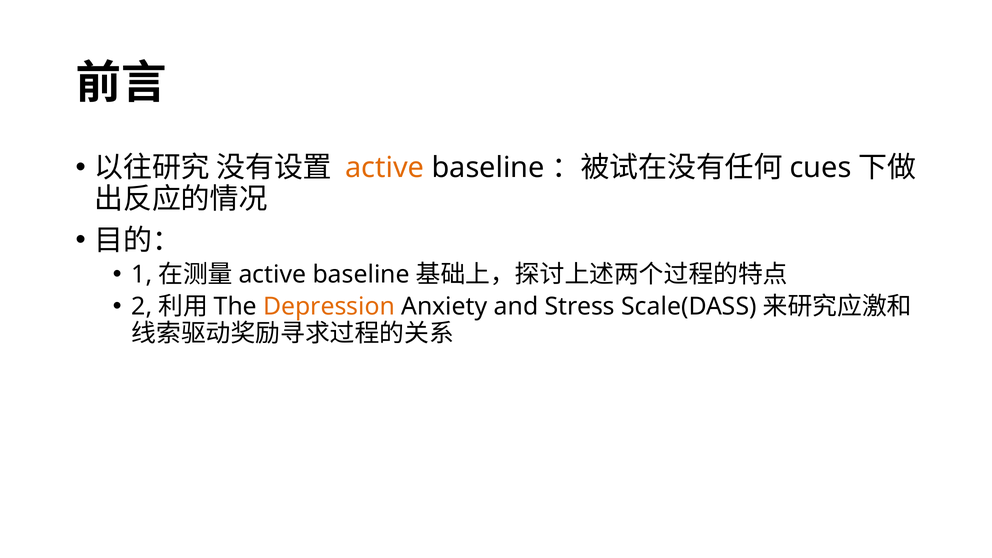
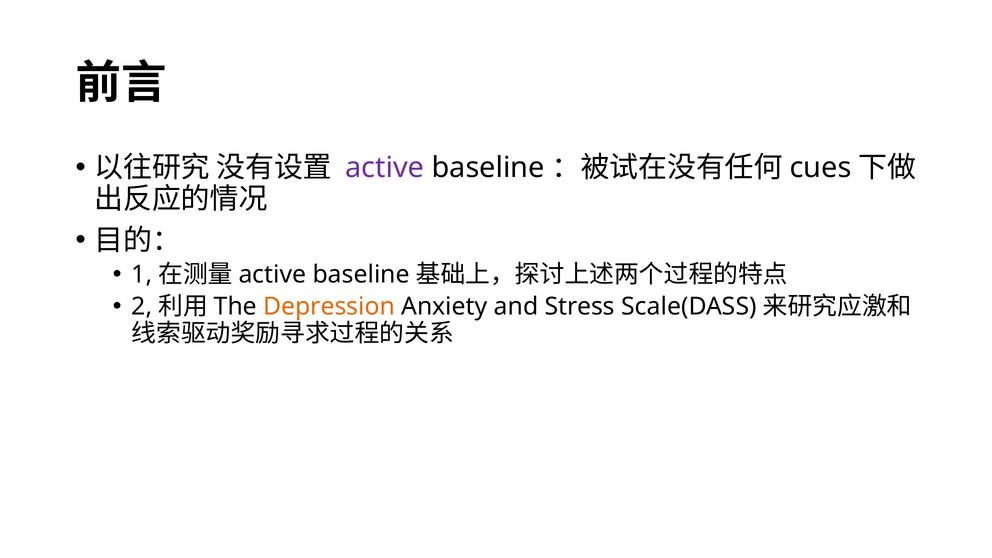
active colour: orange -> purple (385, 168)
